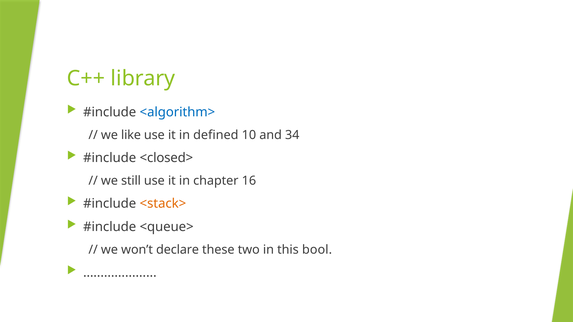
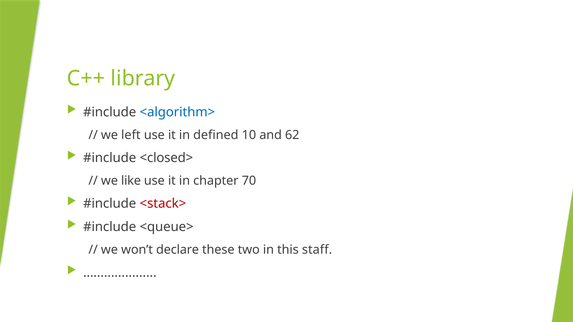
like: like -> left (131, 135)
34: 34 -> 62 (292, 135)
still: still -> like (131, 181)
16: 16 -> 70 (249, 181)
<stack> colour: orange -> red (163, 204)
bool: bool -> staff (317, 250)
